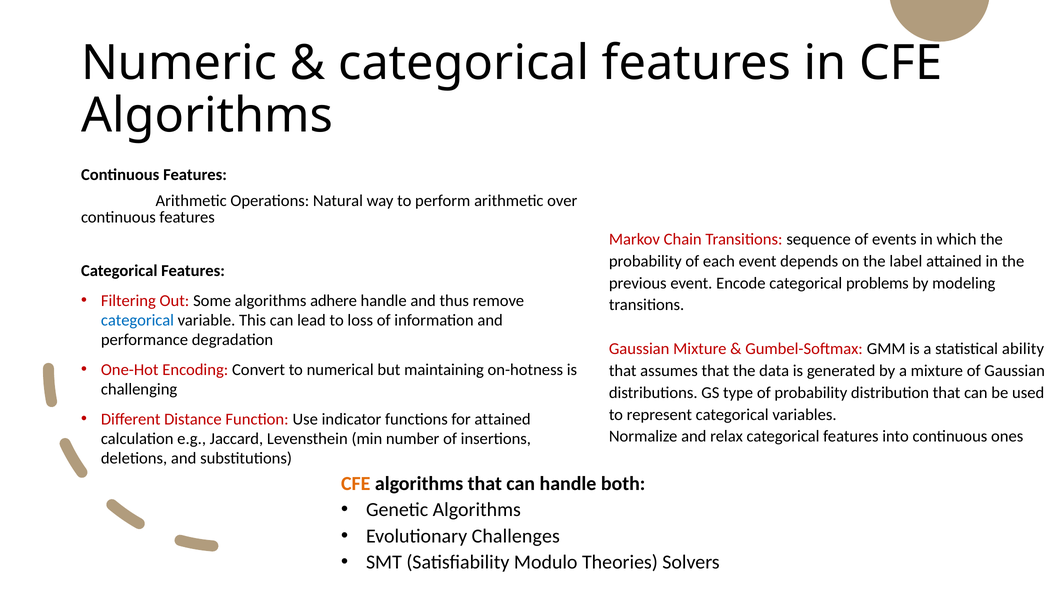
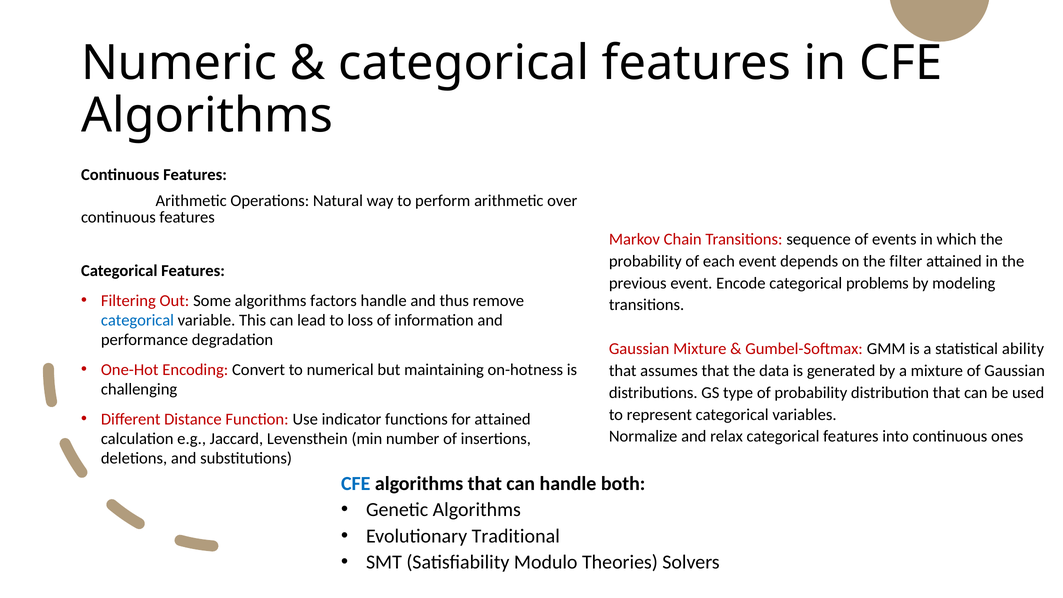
label: label -> filter (906, 261)
adhere: adhere -> factors (333, 301)
CFE colour: orange -> blue (356, 483)
Challenges: Challenges -> Traditional (516, 536)
